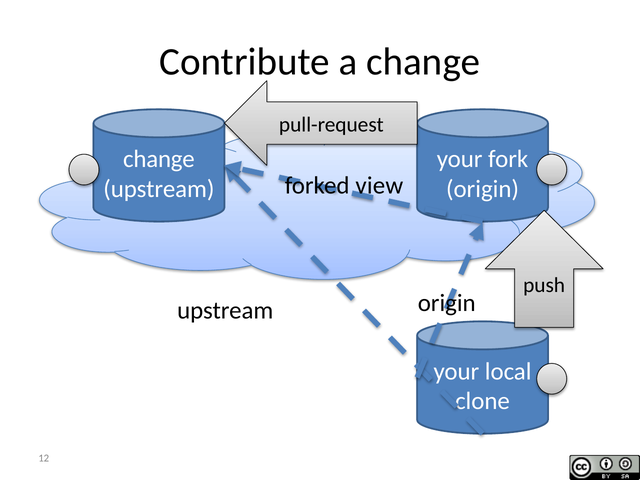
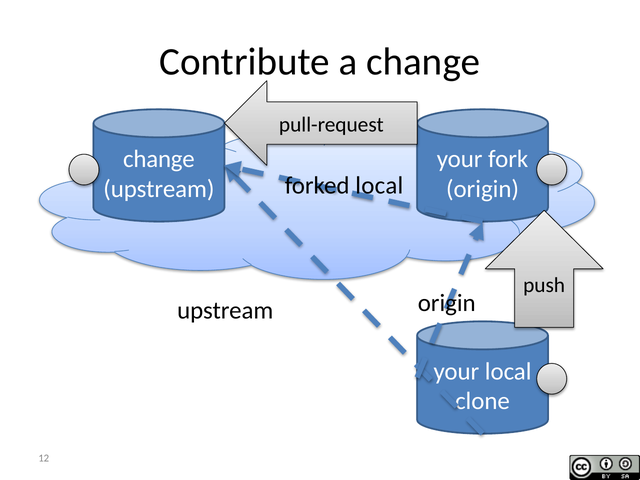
forked view: view -> local (379, 186)
